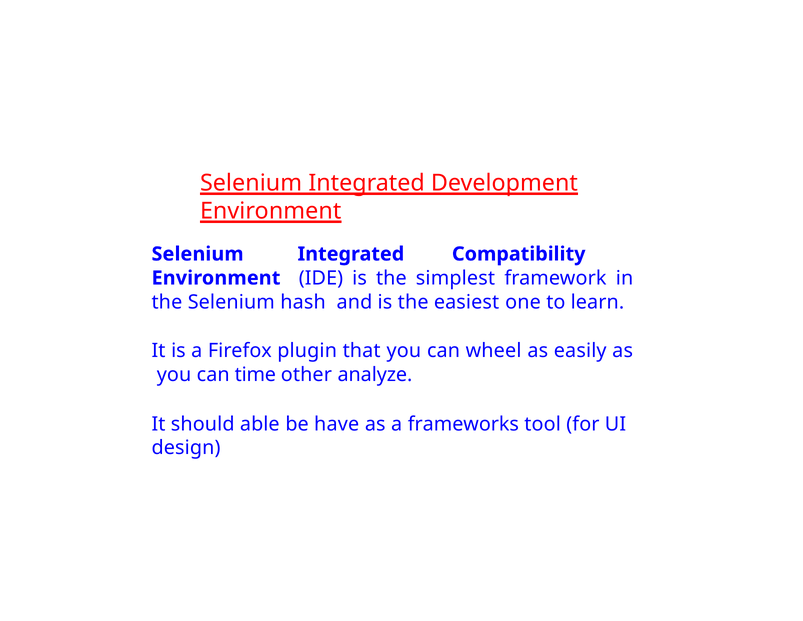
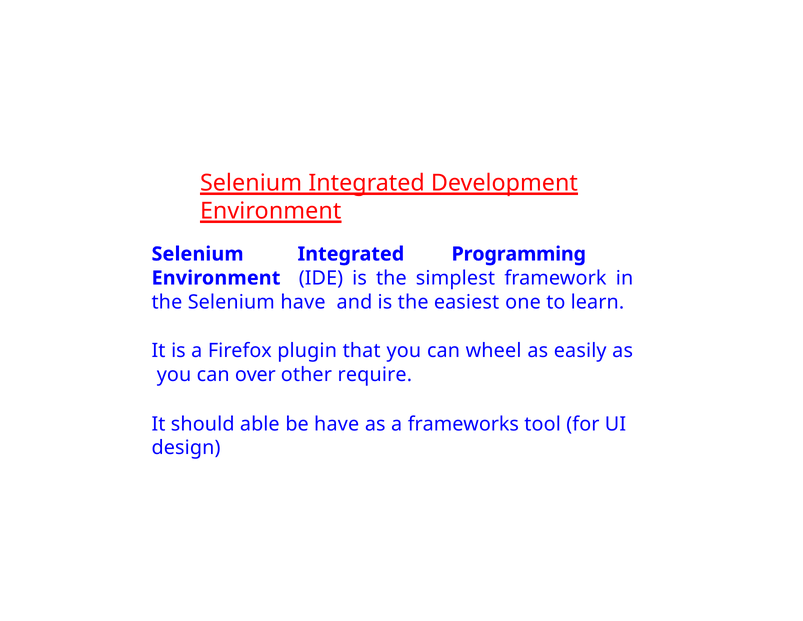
Compatibility: Compatibility -> Programming (519, 254)
Selenium hash: hash -> have (303, 302)
time: time -> over (255, 375)
analyze: analyze -> require (375, 375)
